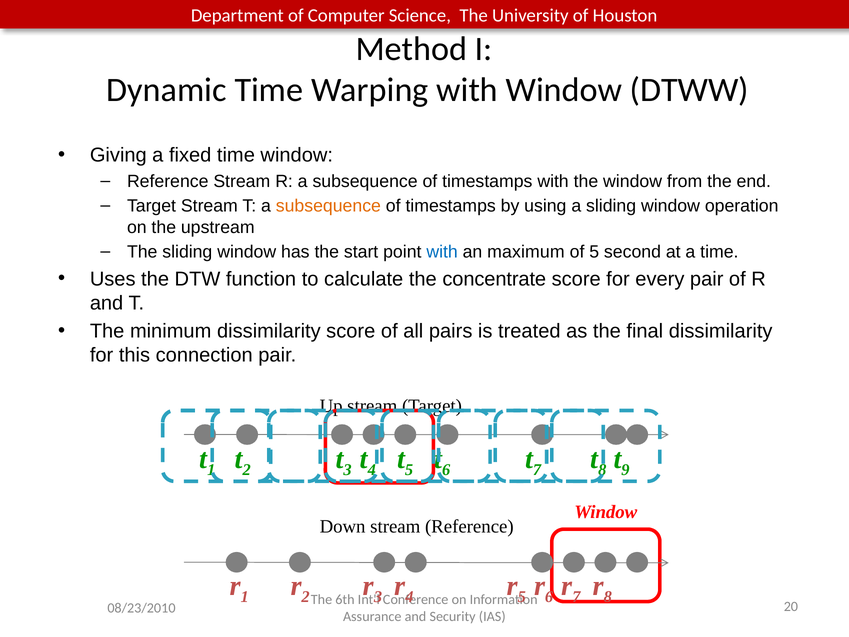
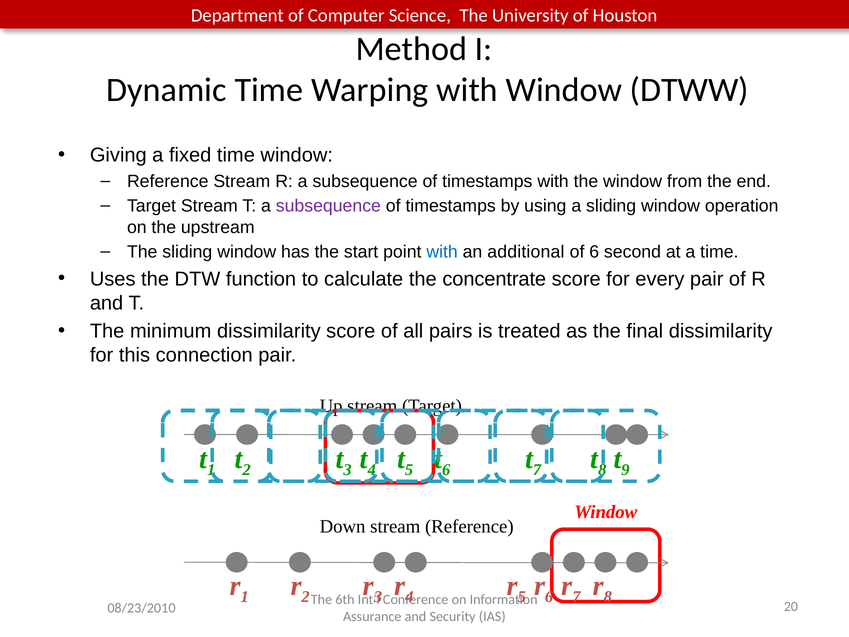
subsequence colour: orange -> purple (328, 206)
maximum: maximum -> additional (526, 252)
of 5: 5 -> 6 (594, 252)
